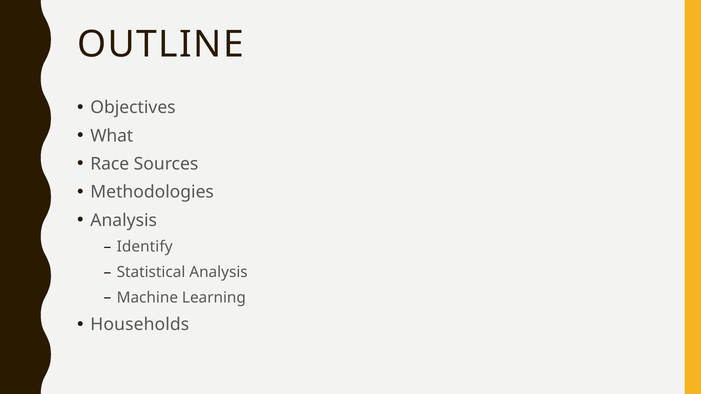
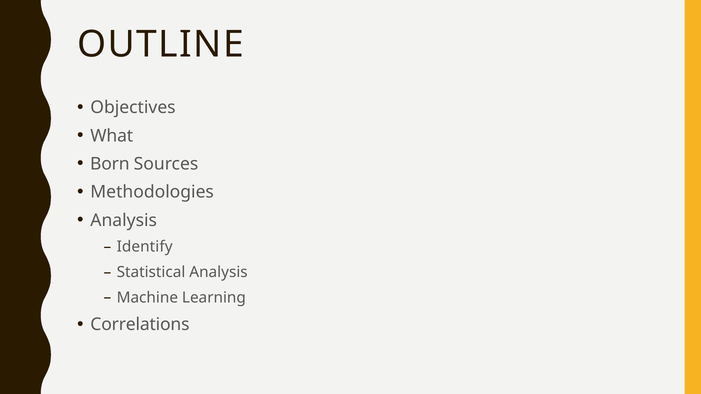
Race: Race -> Born (110, 164)
Households: Households -> Correlations (140, 325)
